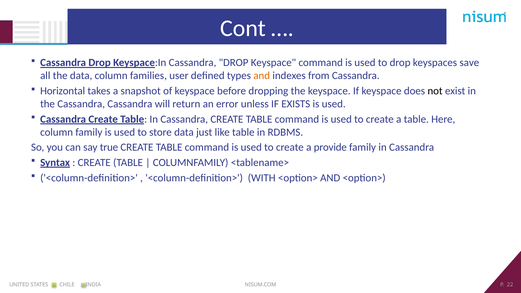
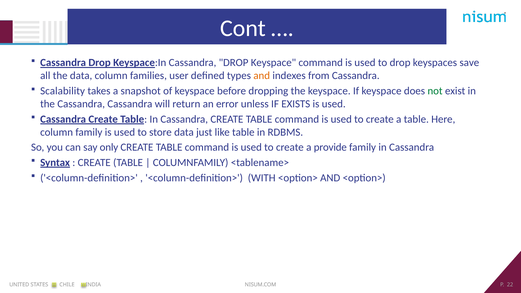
Horizontal: Horizontal -> Scalability (63, 91)
not colour: black -> green (435, 91)
true: true -> only (109, 147)
